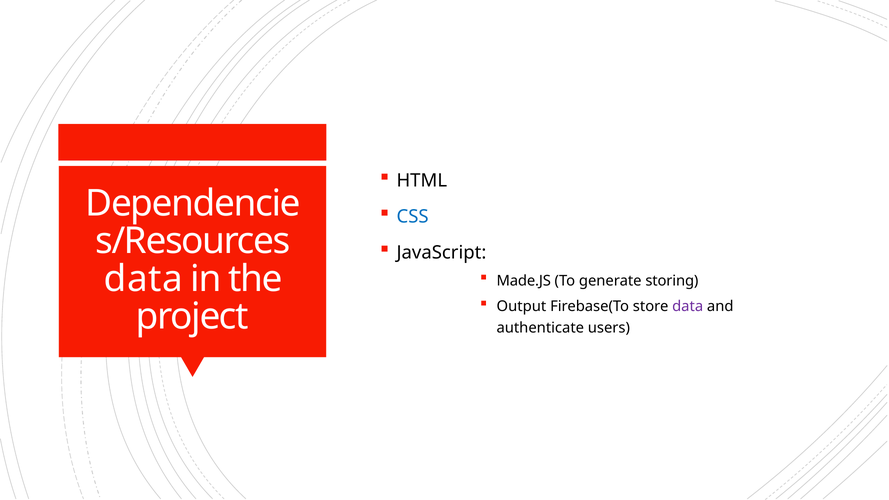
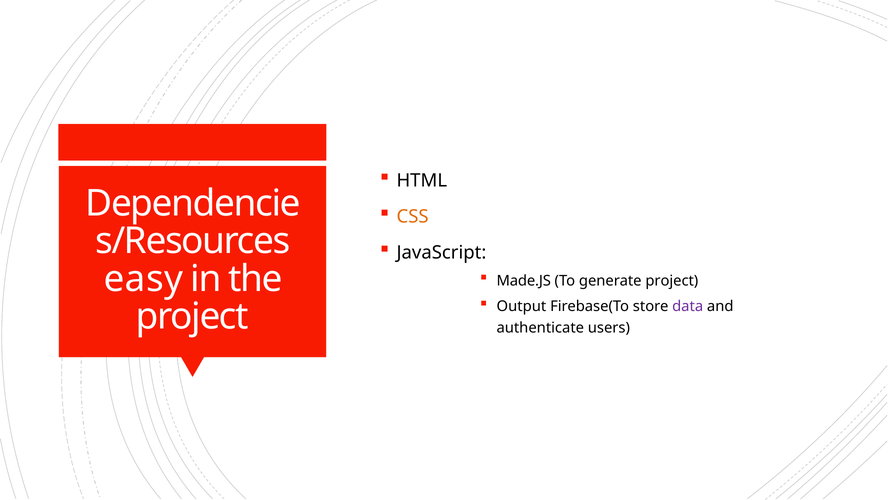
CSS colour: blue -> orange (413, 217)
data: data -> easy (143, 279)
generate storing: storing -> project (672, 281)
